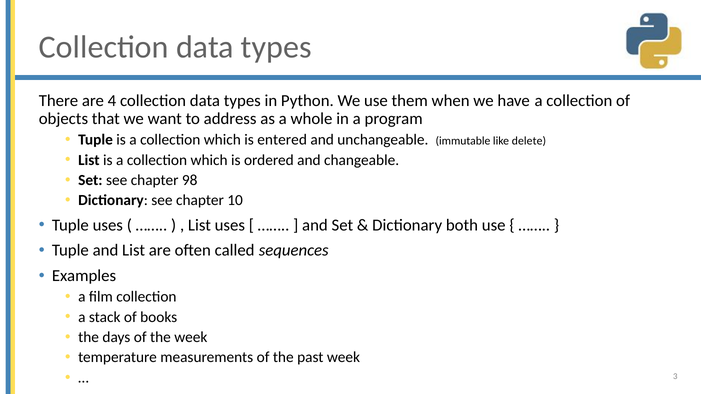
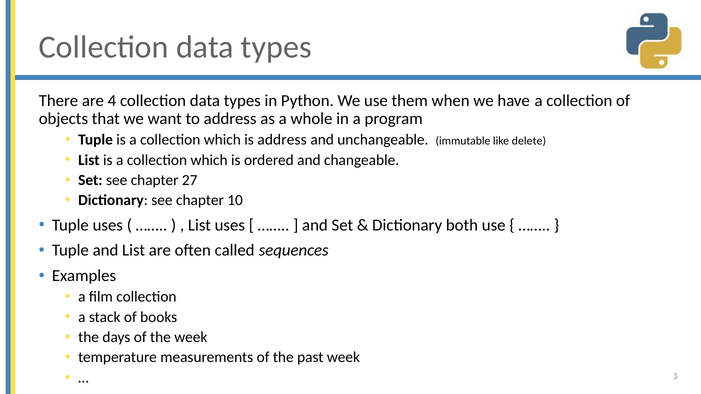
is entered: entered -> address (282, 140)
98: 98 -> 27 (190, 180)
